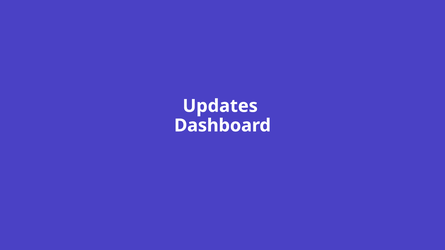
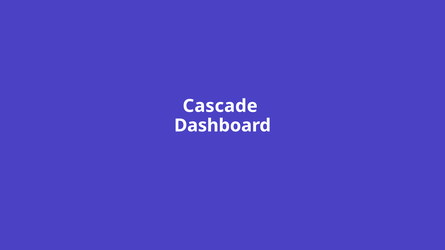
Updates: Updates -> Cascade (220, 106)
